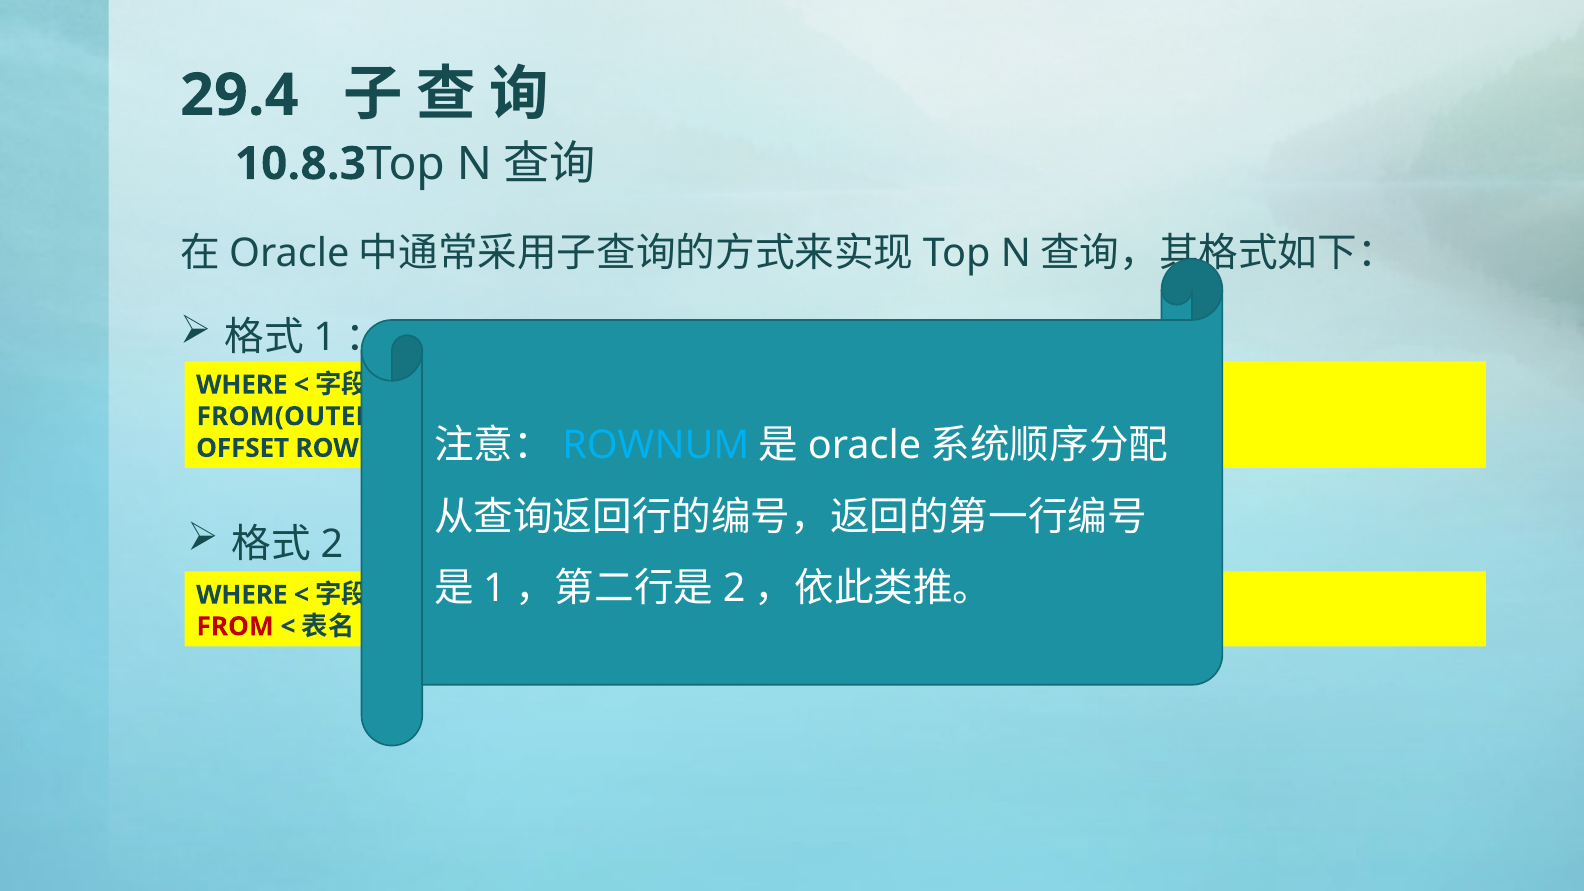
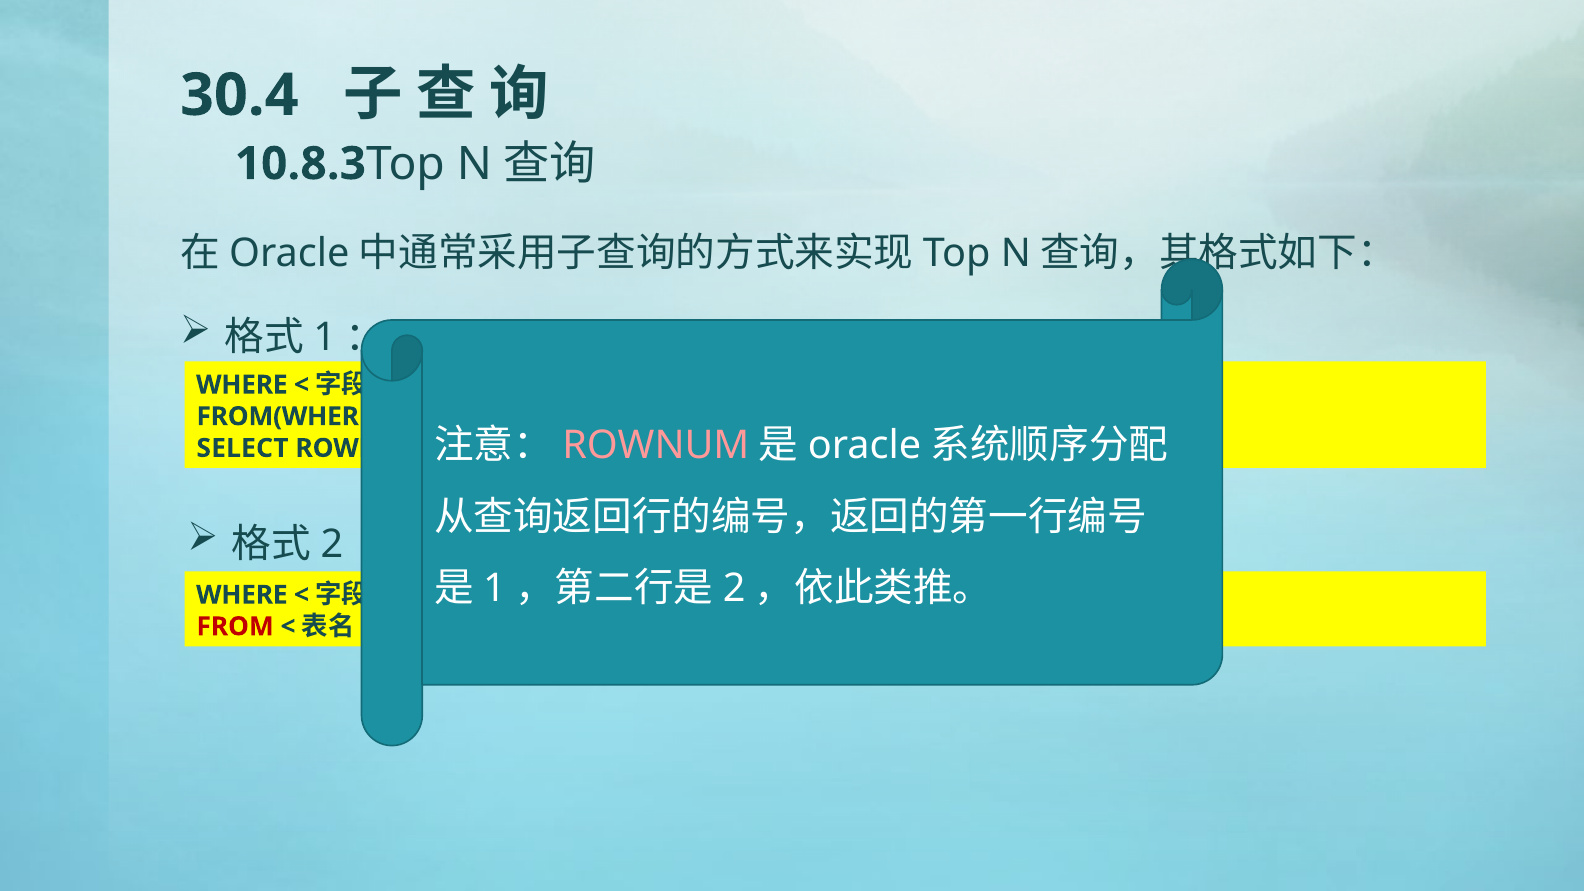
29.4: 29.4 -> 30.4 (239, 95)
FROM(OUTER: FROM(OUTER -> FROM(WHERE (285, 417)
ROWNUM colour: light blue -> pink (656, 446)
OFFSET: OFFSET -> SELECT (242, 448)
